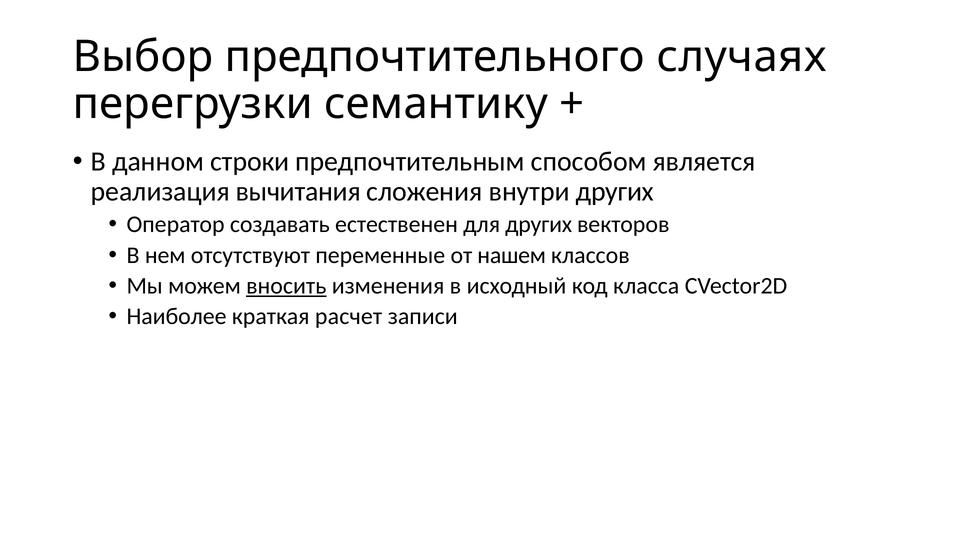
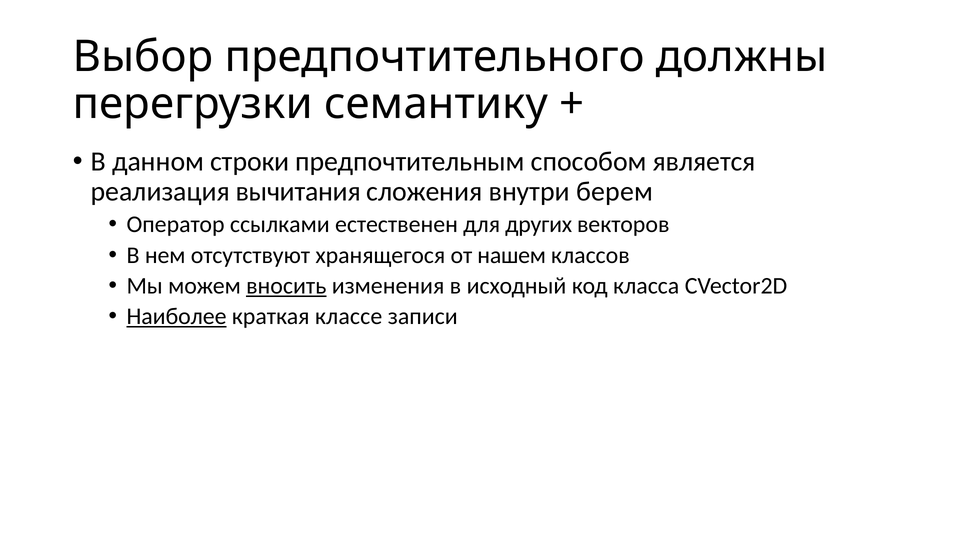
случаях: случаях -> должны (742, 57)
внутри других: других -> берем (615, 192)
создавать: создавать -> ссылками (280, 224)
переменные: переменные -> хранящегося (380, 255)
Наиболее underline: none -> present (177, 317)
расчет: расчет -> классе (349, 317)
